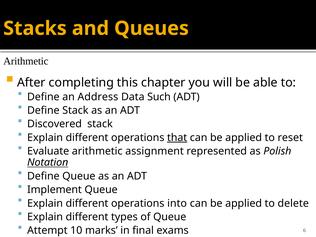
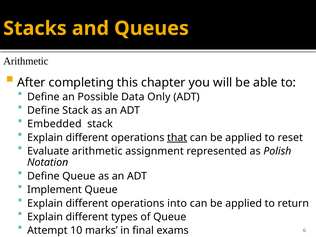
Address: Address -> Possible (98, 97)
Such: Such -> Only (159, 97)
Discovered: Discovered -> Embedded (54, 124)
Notation underline: present -> none (48, 163)
delete: delete -> return (293, 203)
